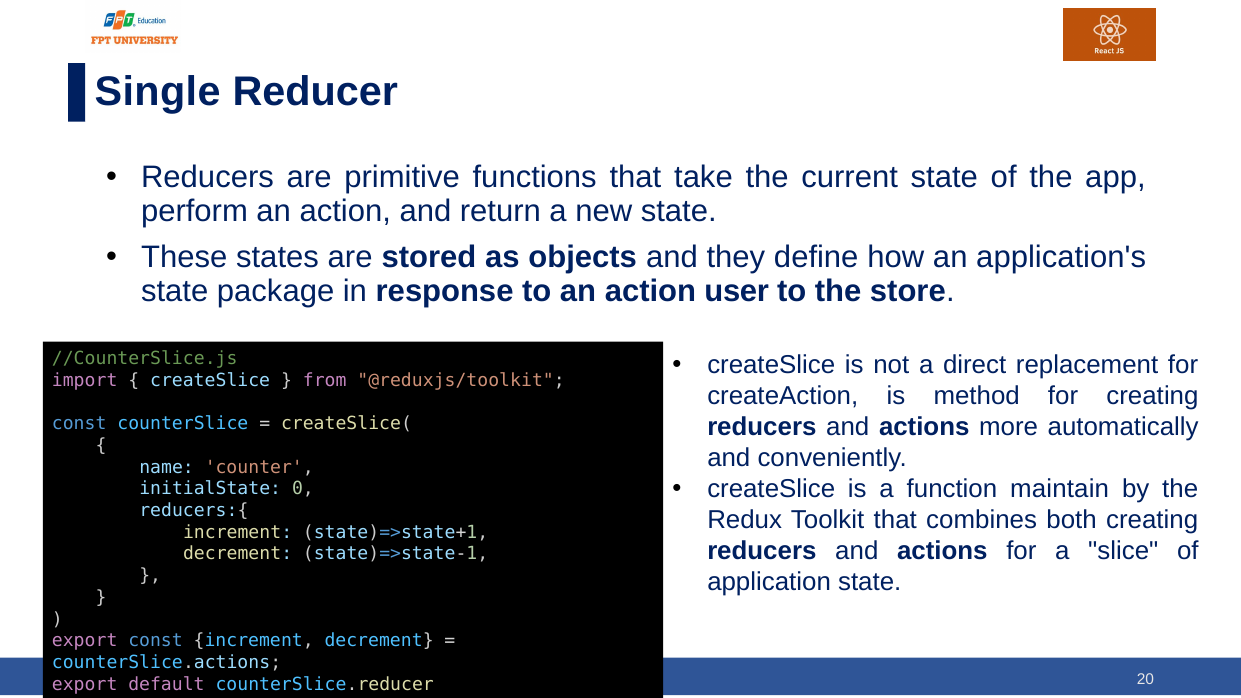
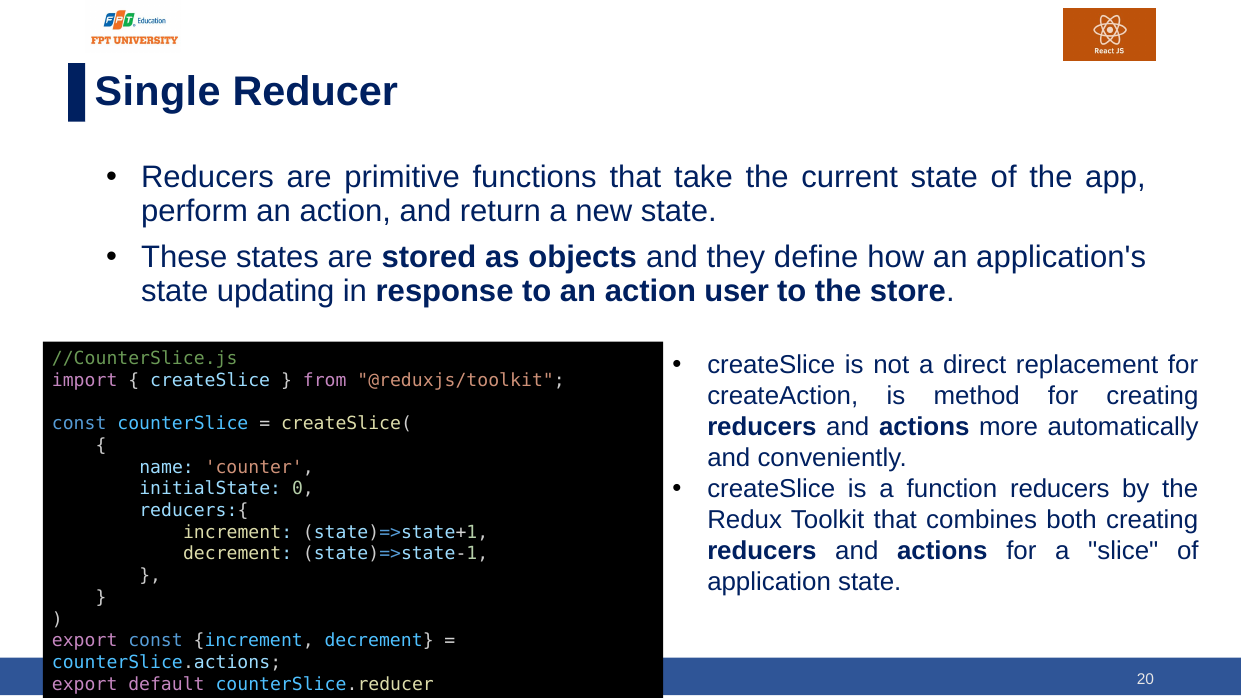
package: package -> updating (276, 291)
function maintain: maintain -> reducers (1060, 489)
